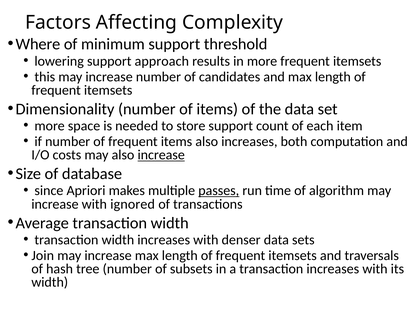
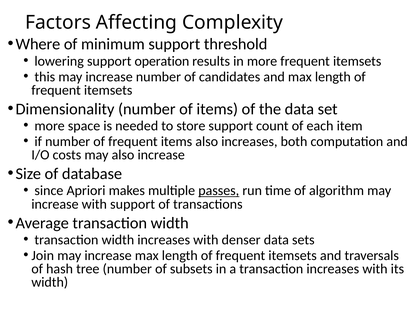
approach: approach -> operation (162, 61)
increase underline: present -> none (161, 155)
with ignored: ignored -> support (133, 204)
